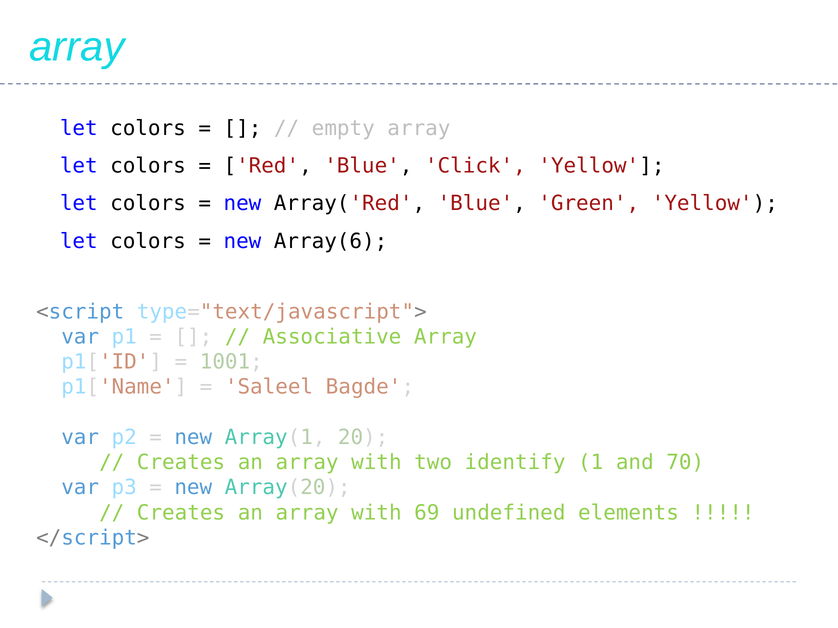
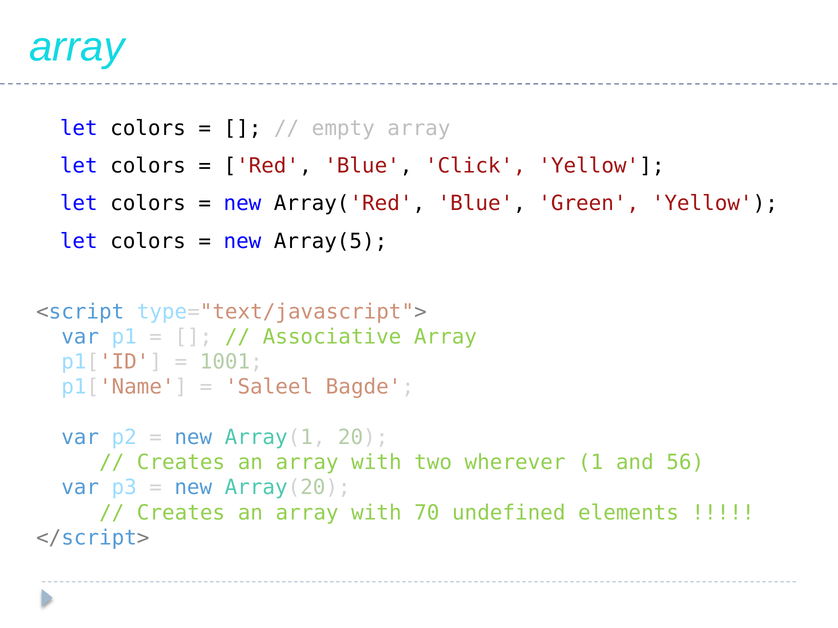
Array(6: Array(6 -> Array(5 (331, 241)
identify: identify -> wherever (515, 463)
70: 70 -> 56 (685, 463)
69: 69 -> 70 (427, 513)
